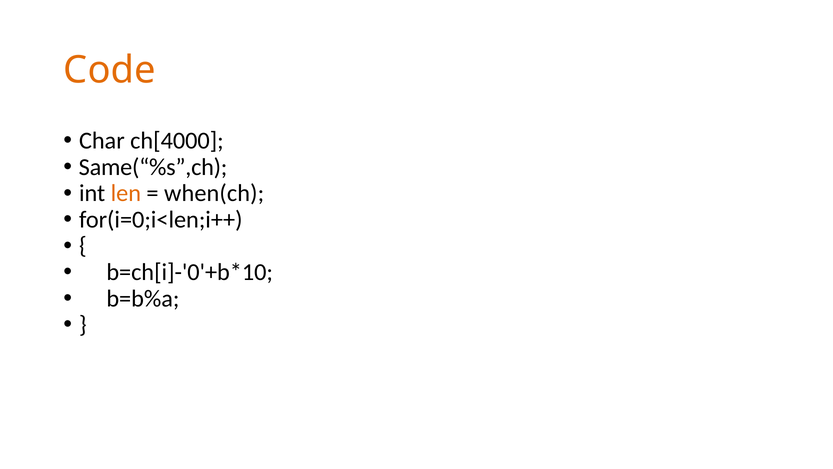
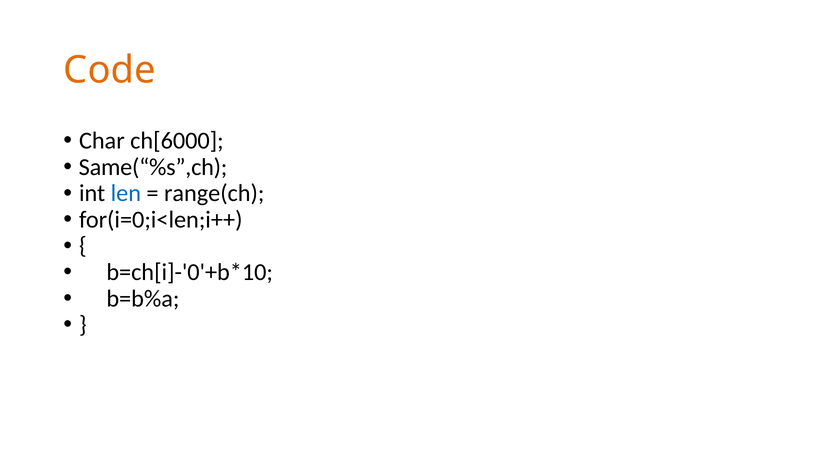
ch[4000: ch[4000 -> ch[6000 (177, 141)
len colour: orange -> blue (126, 193)
when(ch: when(ch -> range(ch (214, 193)
